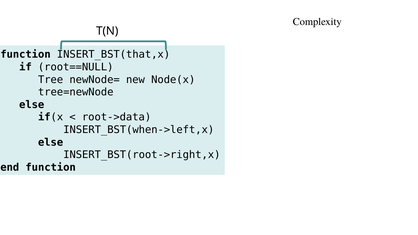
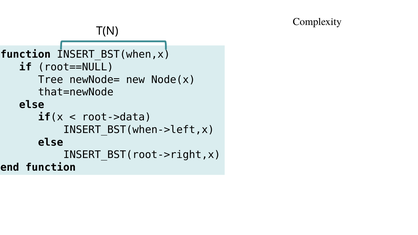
INSERT_BST(that,x: INSERT_BST(that,x -> INSERT_BST(when,x (113, 55)
tree=newNode: tree=newNode -> that=newNode (76, 92)
